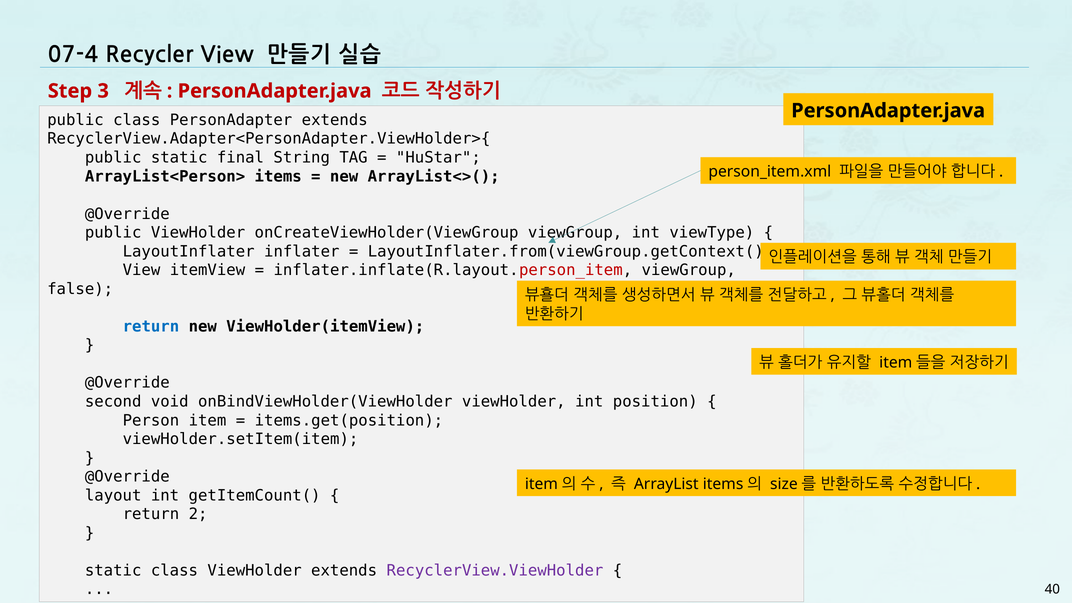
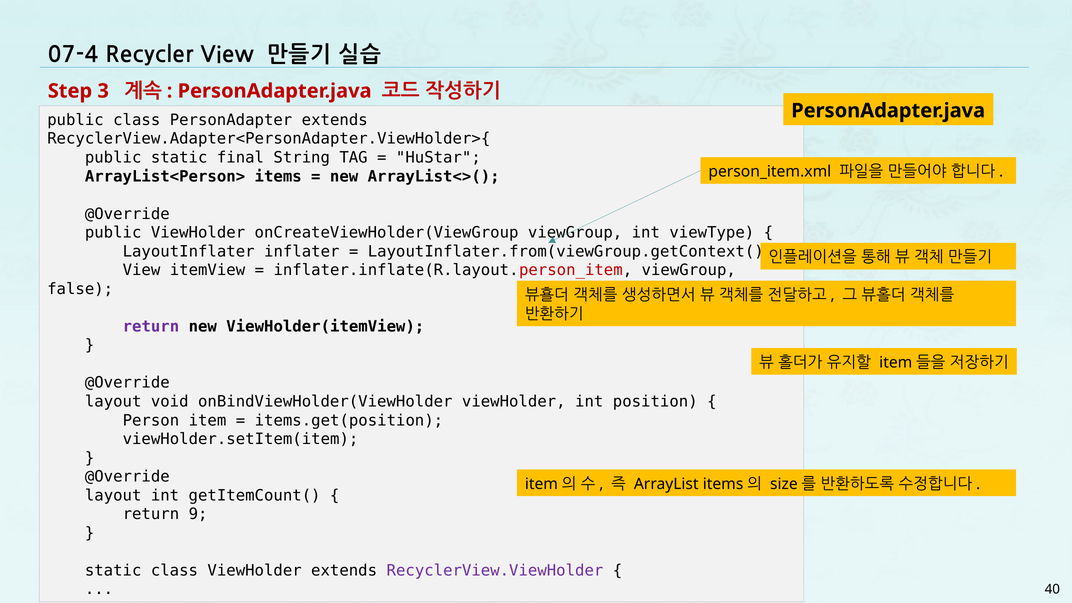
return colour: blue -> purple (151, 327)
second: second -> layout (113, 402)
2: 2 -> 9 (198, 514)
